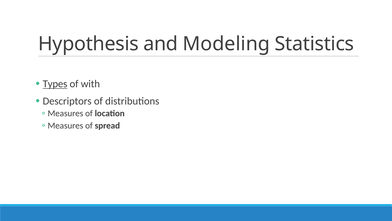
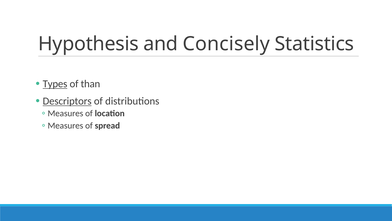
Modeling: Modeling -> Concisely (226, 44)
with: with -> than (90, 84)
Descriptors underline: none -> present (67, 101)
